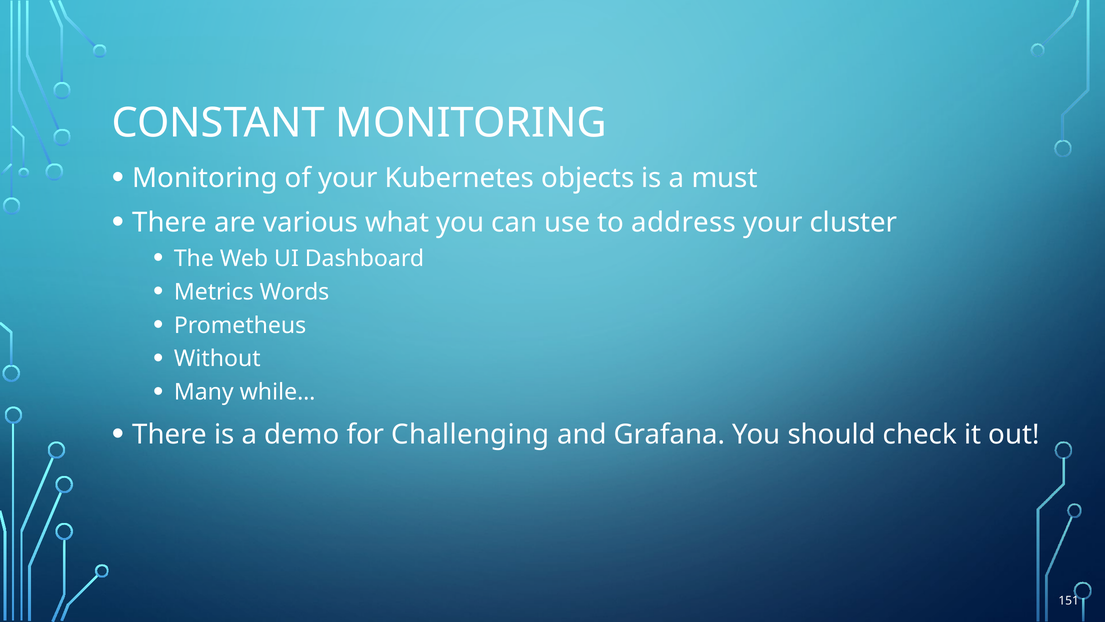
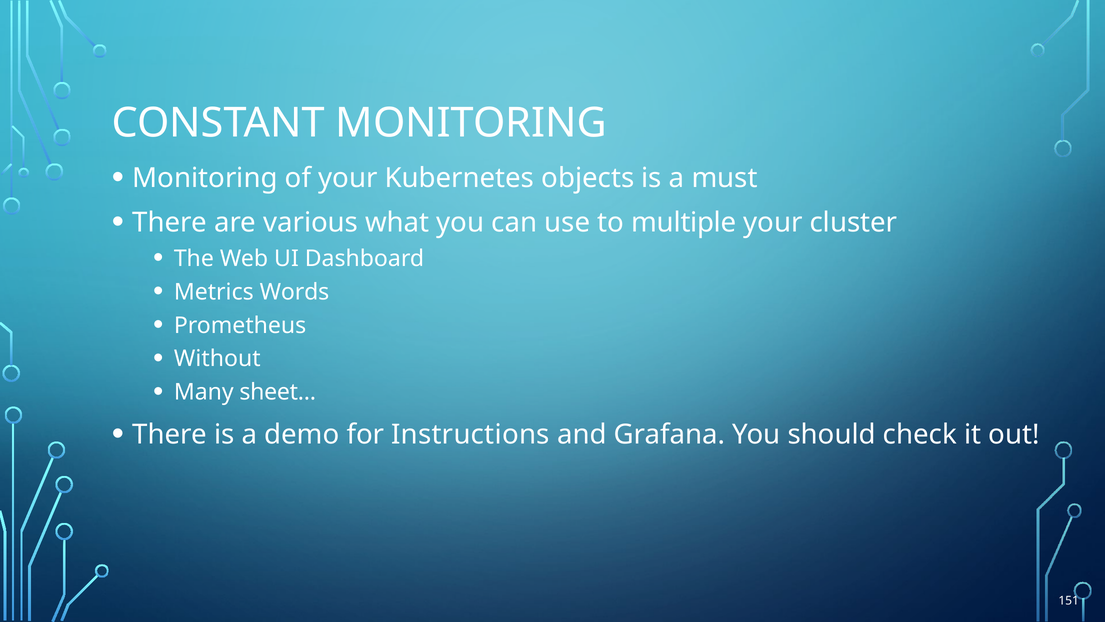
address: address -> multiple (684, 223)
while…: while… -> sheet… (278, 392)
Challenging: Challenging -> Instructions (470, 434)
